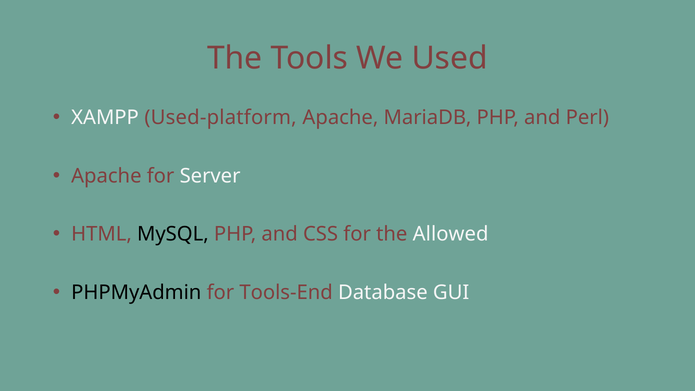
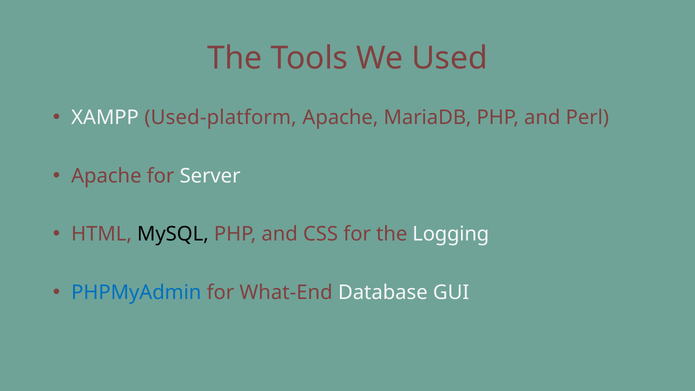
Allowed: Allowed -> Logging (451, 234)
PHPMyAdmin colour: black -> blue (136, 292)
Tools-End: Tools-End -> What-End (286, 292)
